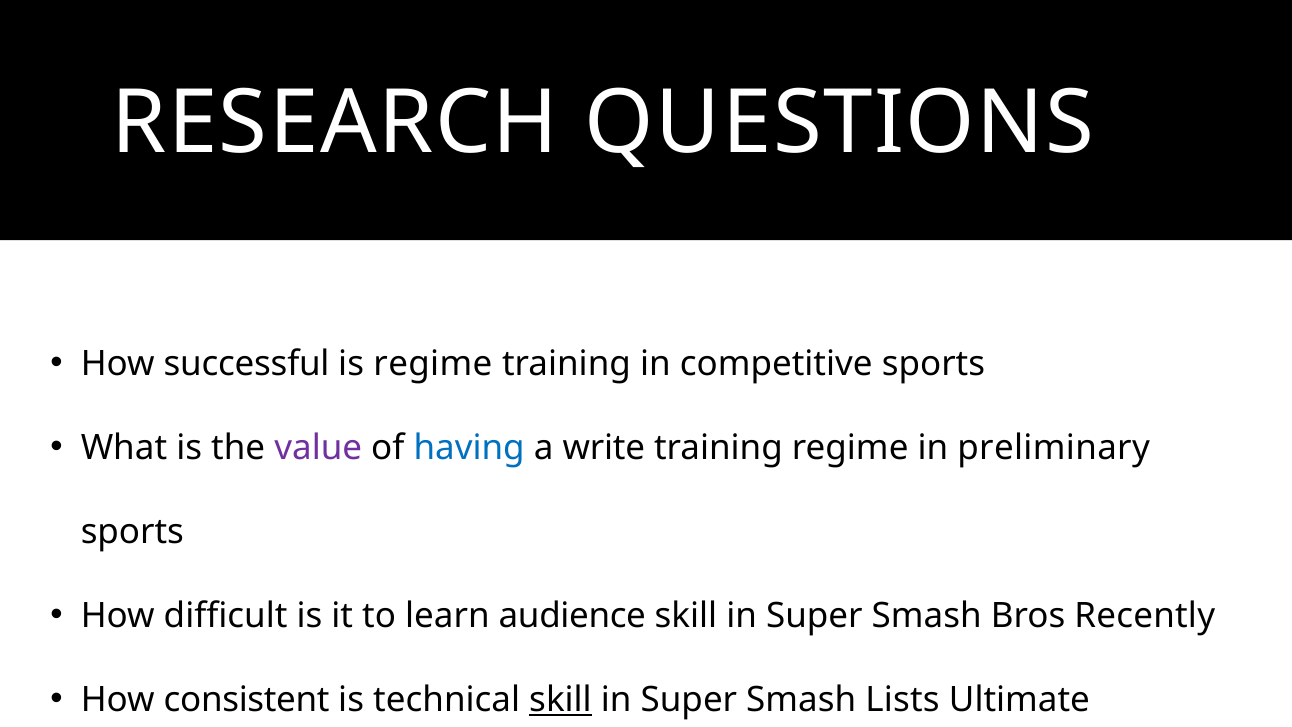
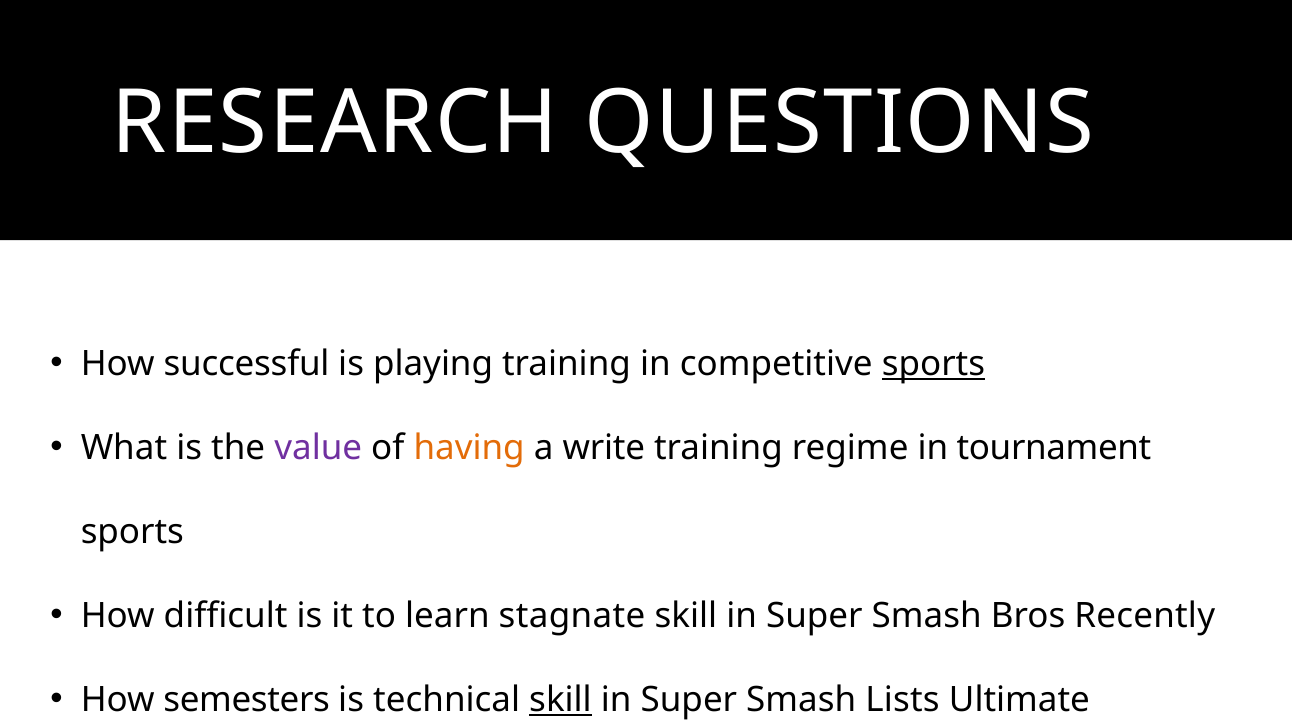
is regime: regime -> playing (433, 364)
sports underline: none -> present (933, 364)
having colour: blue -> orange (469, 448)
preliminary: preliminary -> tournament (1054, 448)
audience: audience -> stagnate (572, 616)
consistent: consistent -> semesters (247, 700)
